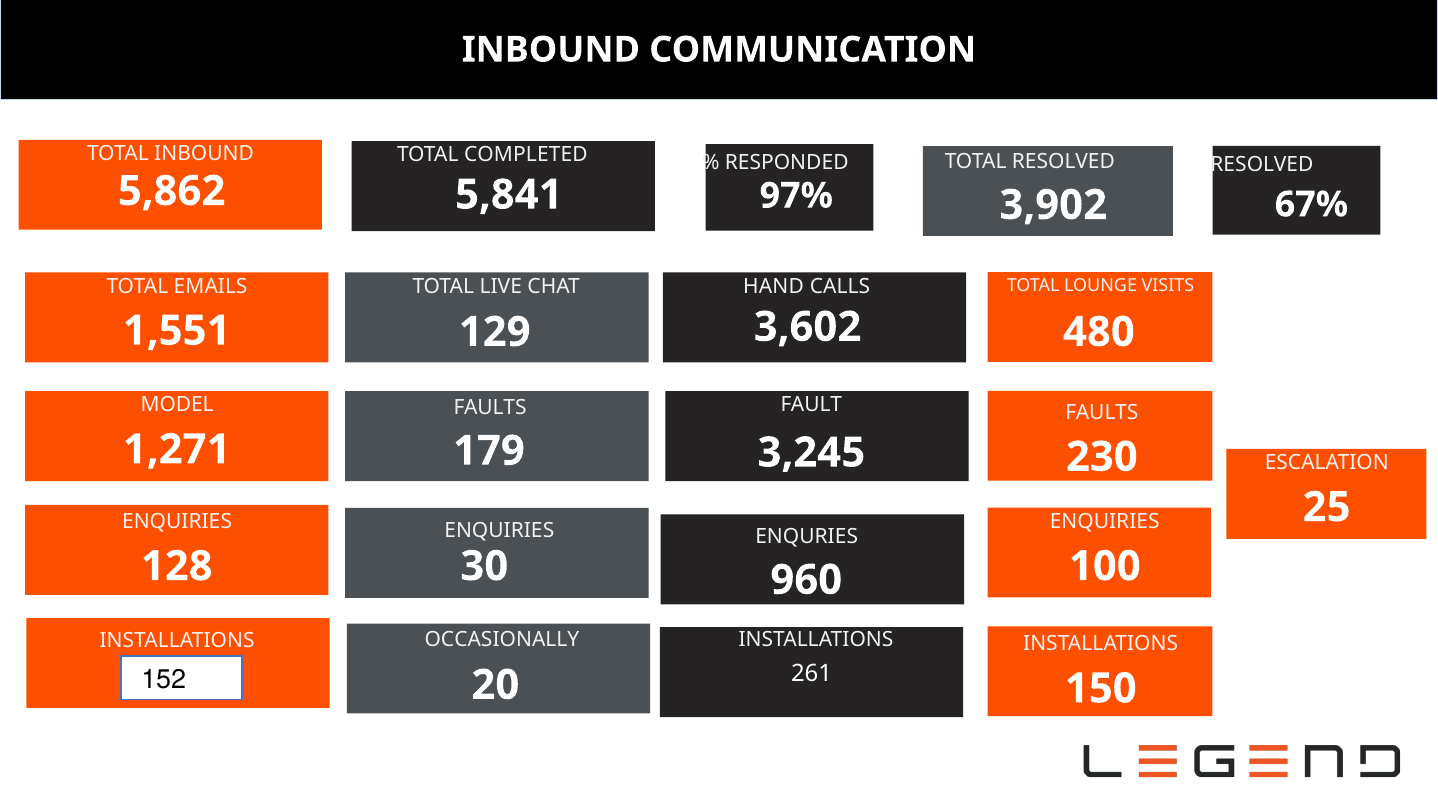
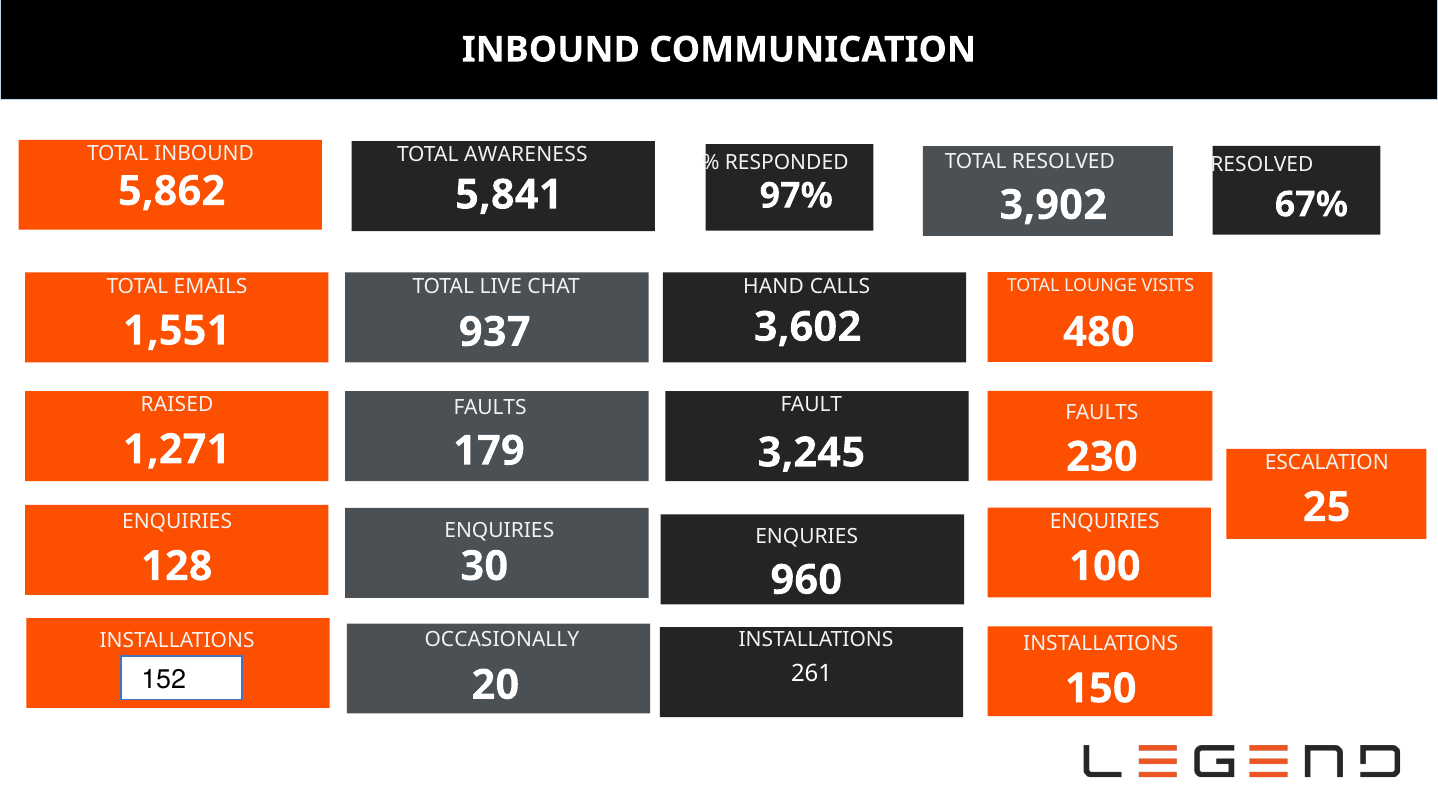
COMPLETED: COMPLETED -> AWARENESS (526, 155)
129: 129 -> 937 (495, 332)
MODEL: MODEL -> RAISED (177, 405)
